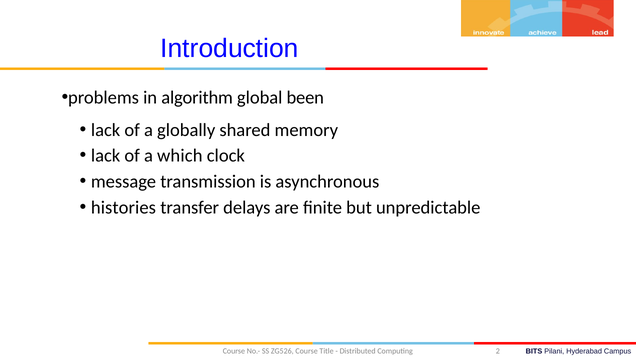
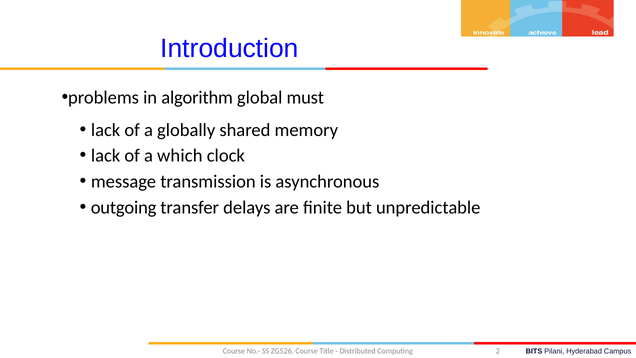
been: been -> must (305, 98)
histories: histories -> outgoing (124, 207)
